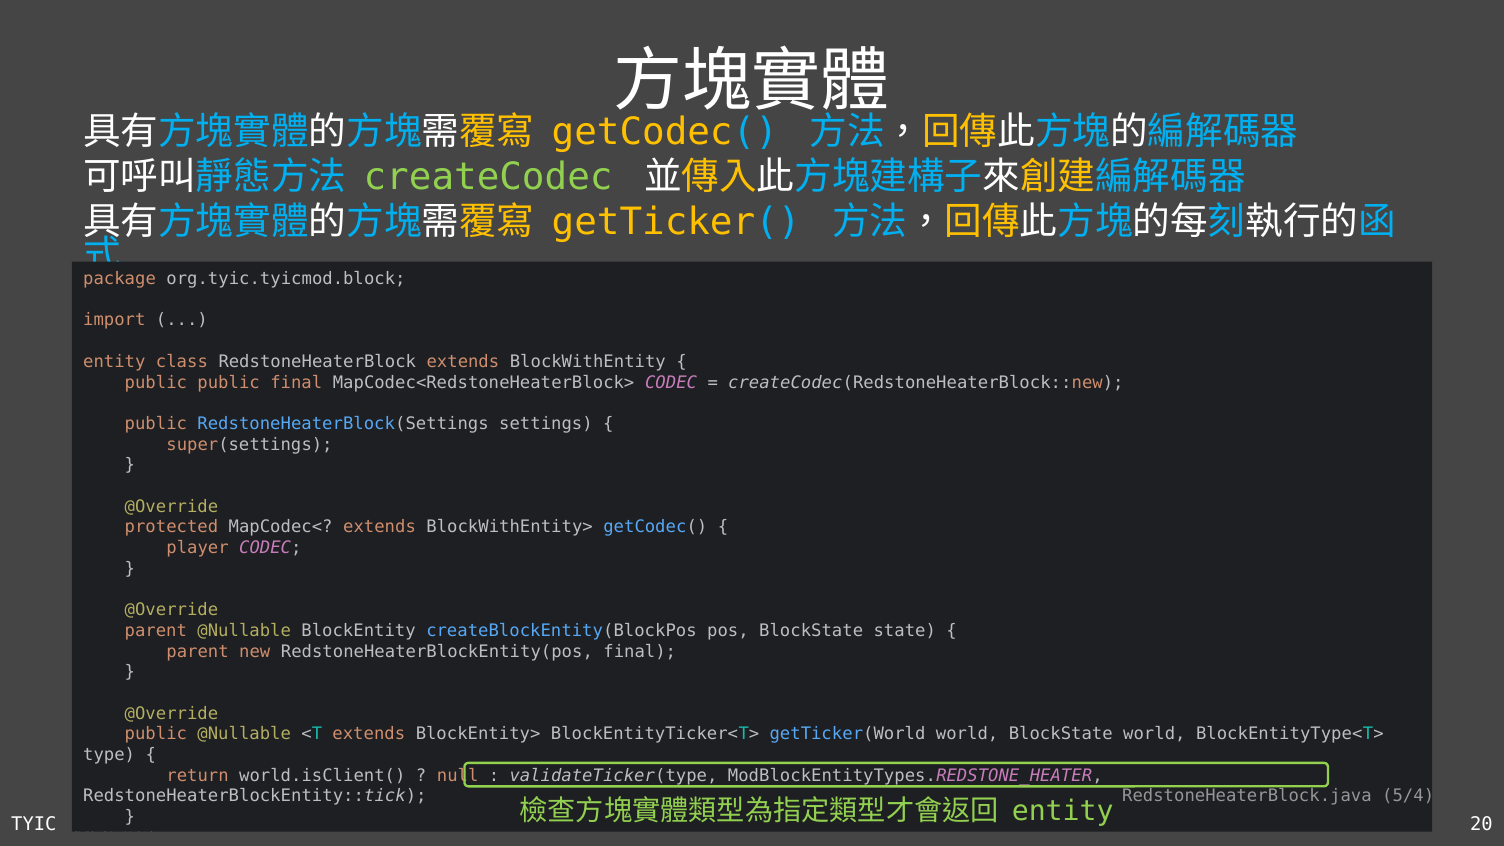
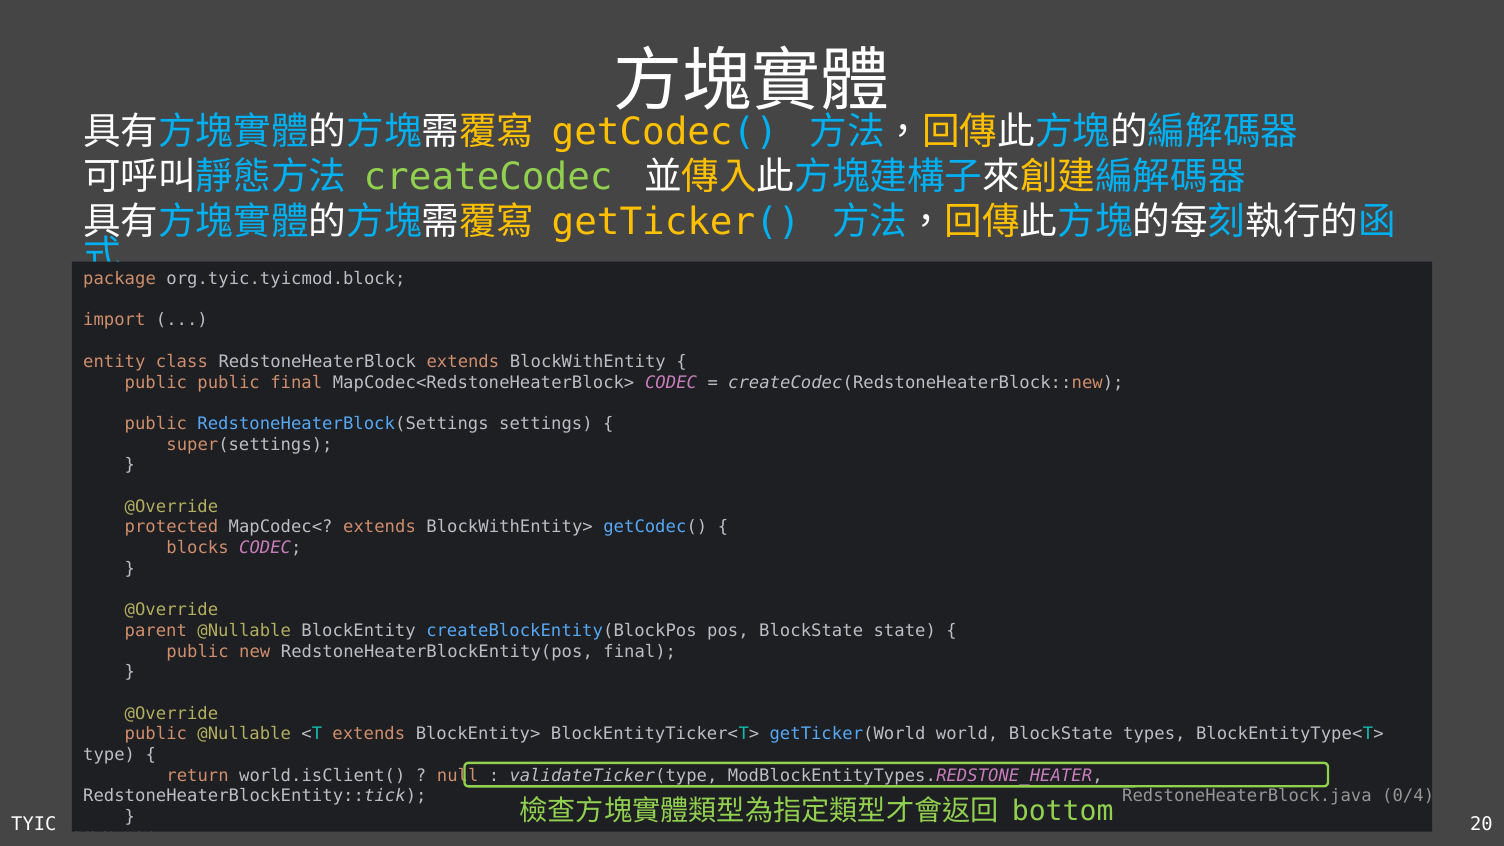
player: player -> blocks (198, 548)
parent: parent -> public (198, 651)
BlockState world: world -> types (1154, 734)
5/4: 5/4 -> 0/4 (1408, 796)
entity: entity -> bottom (1063, 811)
